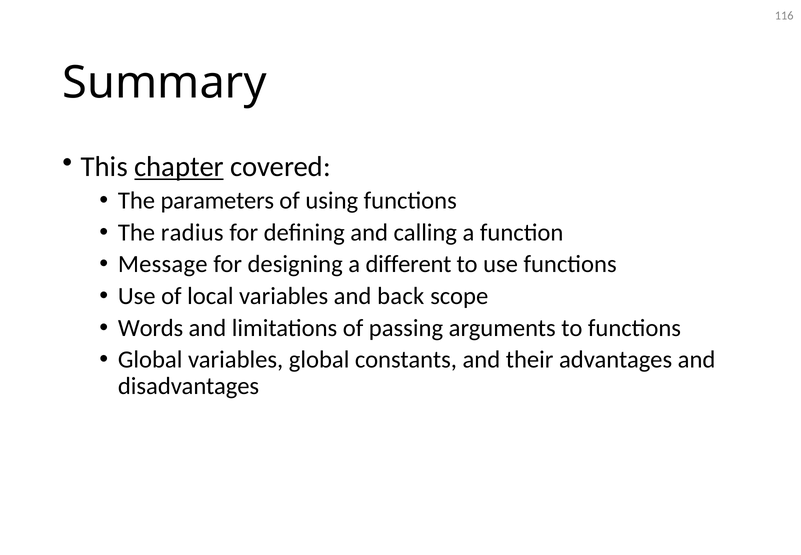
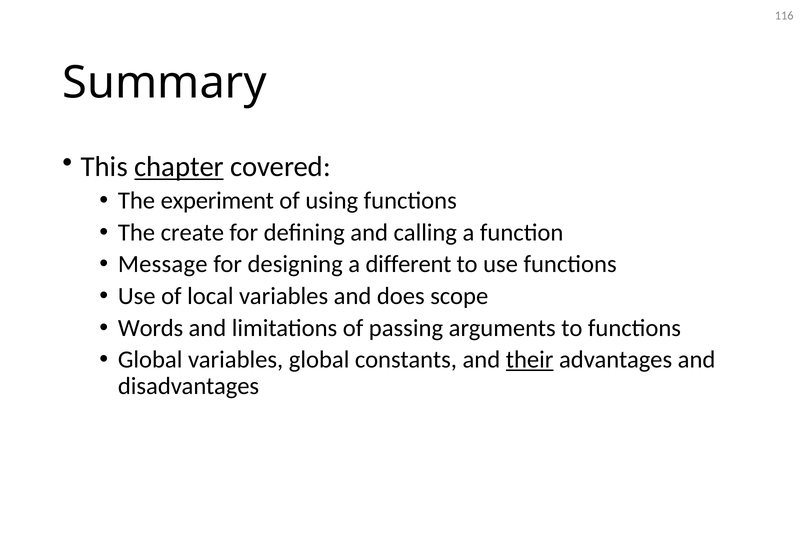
parameters: parameters -> experiment (217, 201)
radius: radius -> create (192, 232)
back: back -> does (401, 296)
their underline: none -> present (530, 359)
